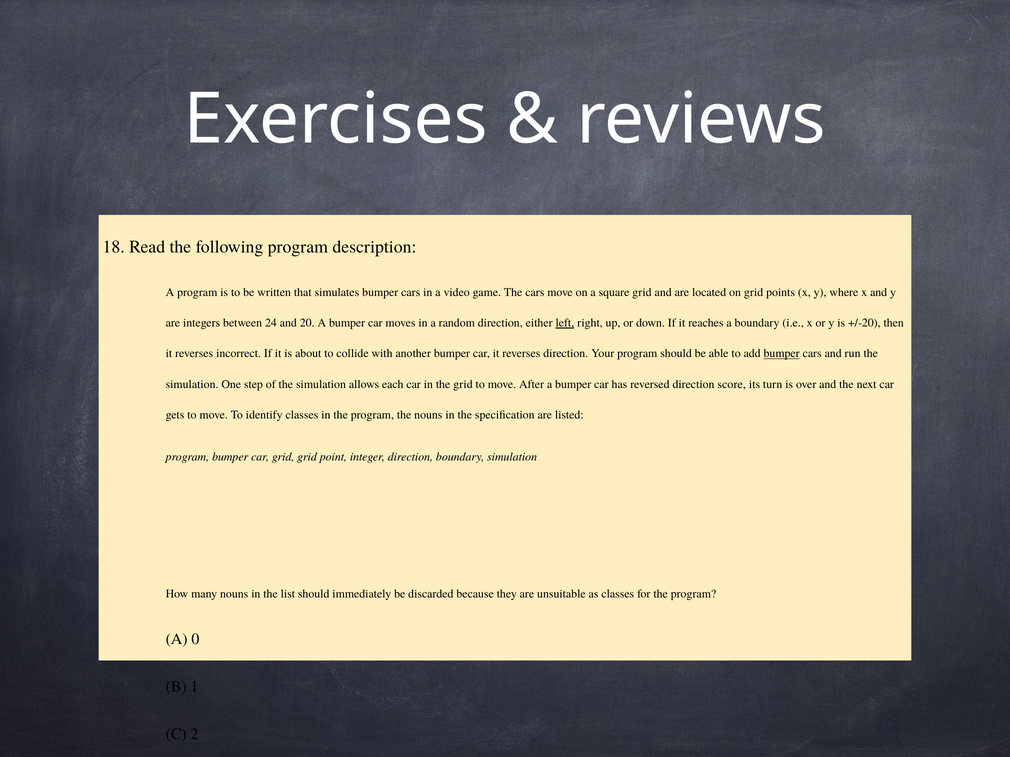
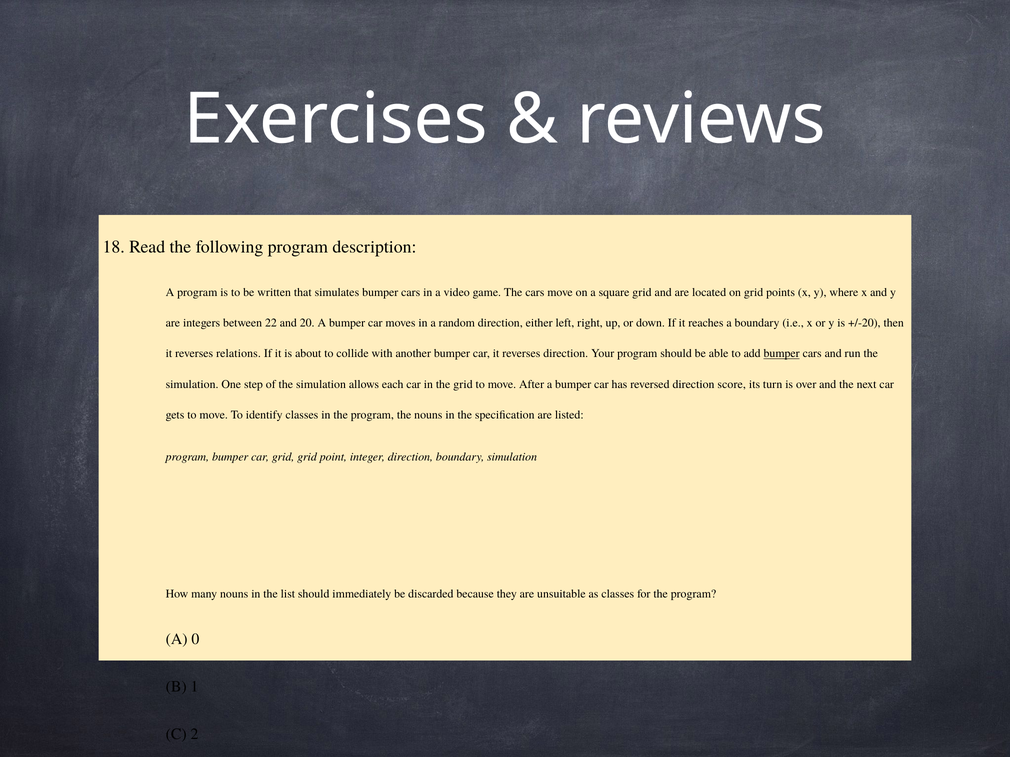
24: 24 -> 22 (271, 323)
left underline: present -> none (565, 323)
incorrect: incorrect -> relations (239, 354)
